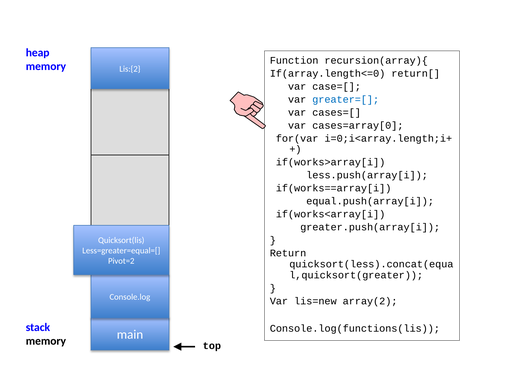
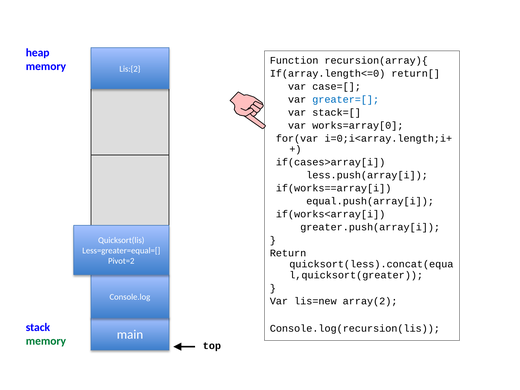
cases=[: cases=[ -> stack=[ (337, 112)
cases=array[0: cases=array[0 -> works=array[0 (358, 125)
if(works>array[i: if(works>array[i -> if(cases>array[i (331, 162)
Console.log(functions(lis: Console.log(functions(lis -> Console.log(recursion(lis (355, 328)
memory colour: black -> green (46, 341)
